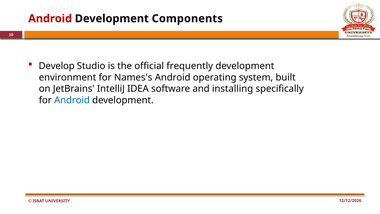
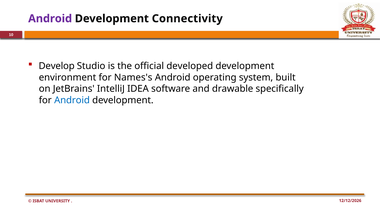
Android colour: red -> purple (50, 19)
Components: Components -> Connectivity (187, 19)
frequently: frequently -> developed (190, 66)
installing: installing -> drawable (233, 89)
